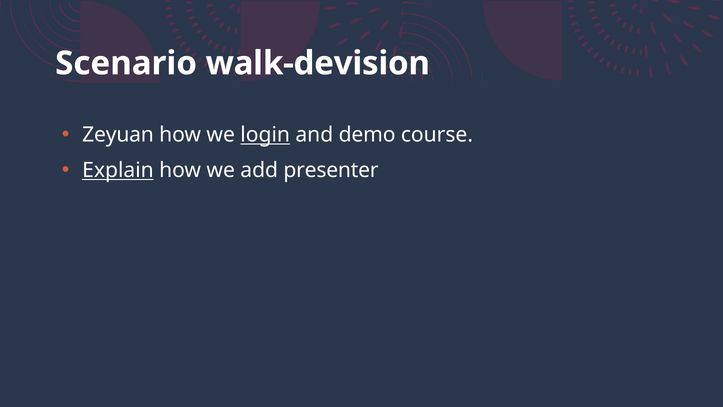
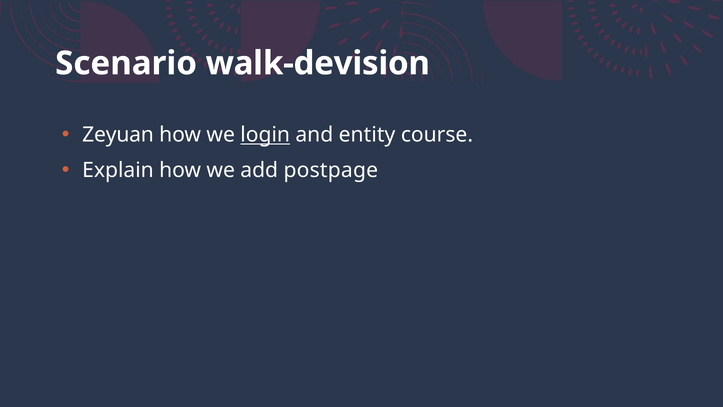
demo: demo -> entity (367, 135)
Explain underline: present -> none (118, 170)
presenter: presenter -> postpage (331, 170)
